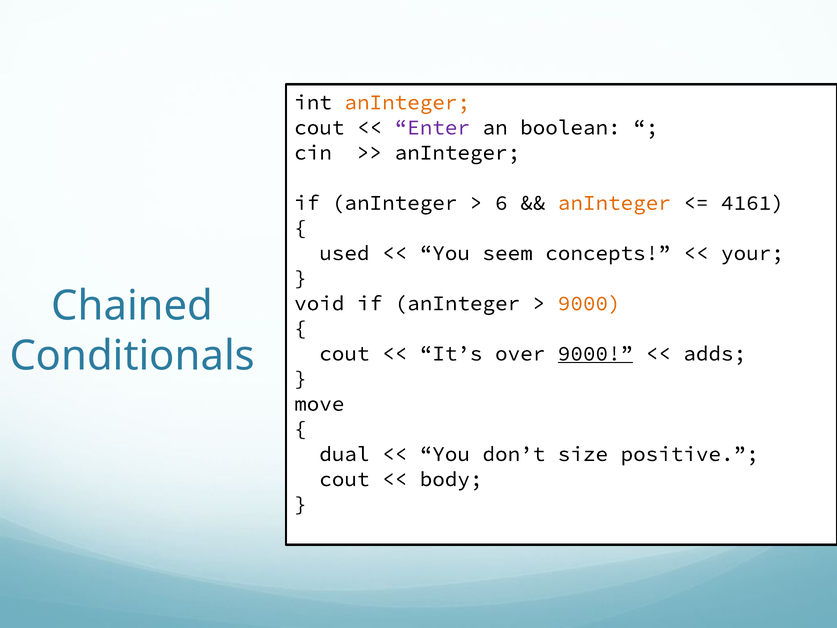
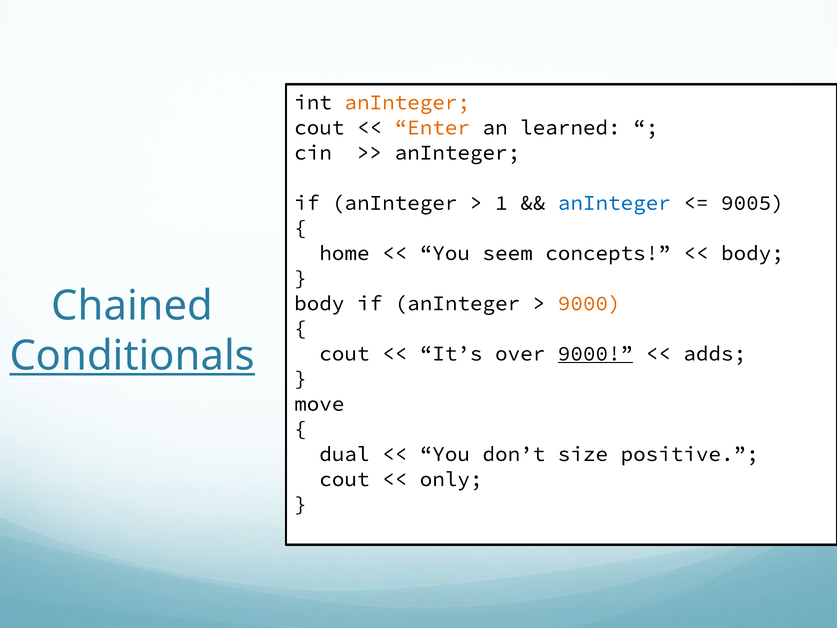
Enter colour: purple -> orange (432, 127)
boolean: boolean -> learned (570, 127)
6: 6 -> 1 (501, 203)
anInteger colour: orange -> blue (614, 203)
4161: 4161 -> 9005 (752, 203)
used: used -> home (344, 253)
your: your -> body (752, 253)
void: void -> body (319, 303)
Conditionals underline: none -> present (132, 356)
body: body -> only (451, 479)
